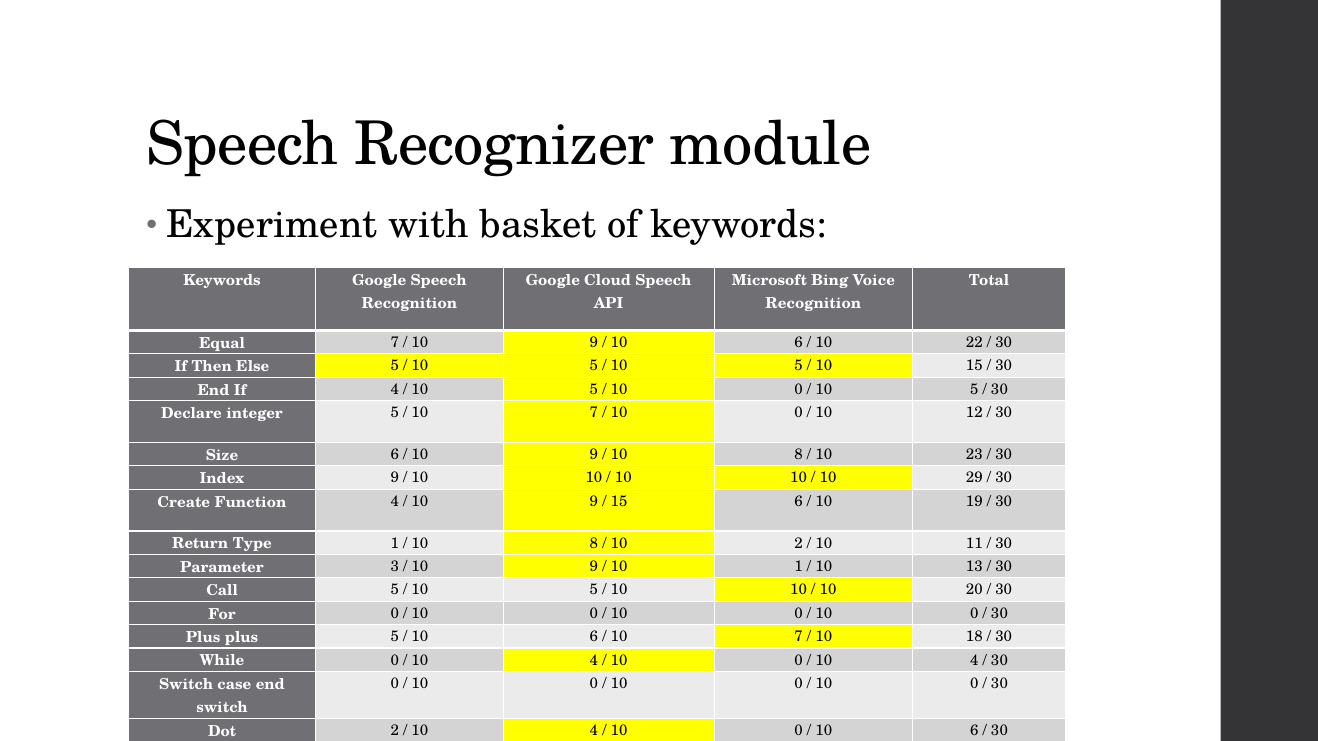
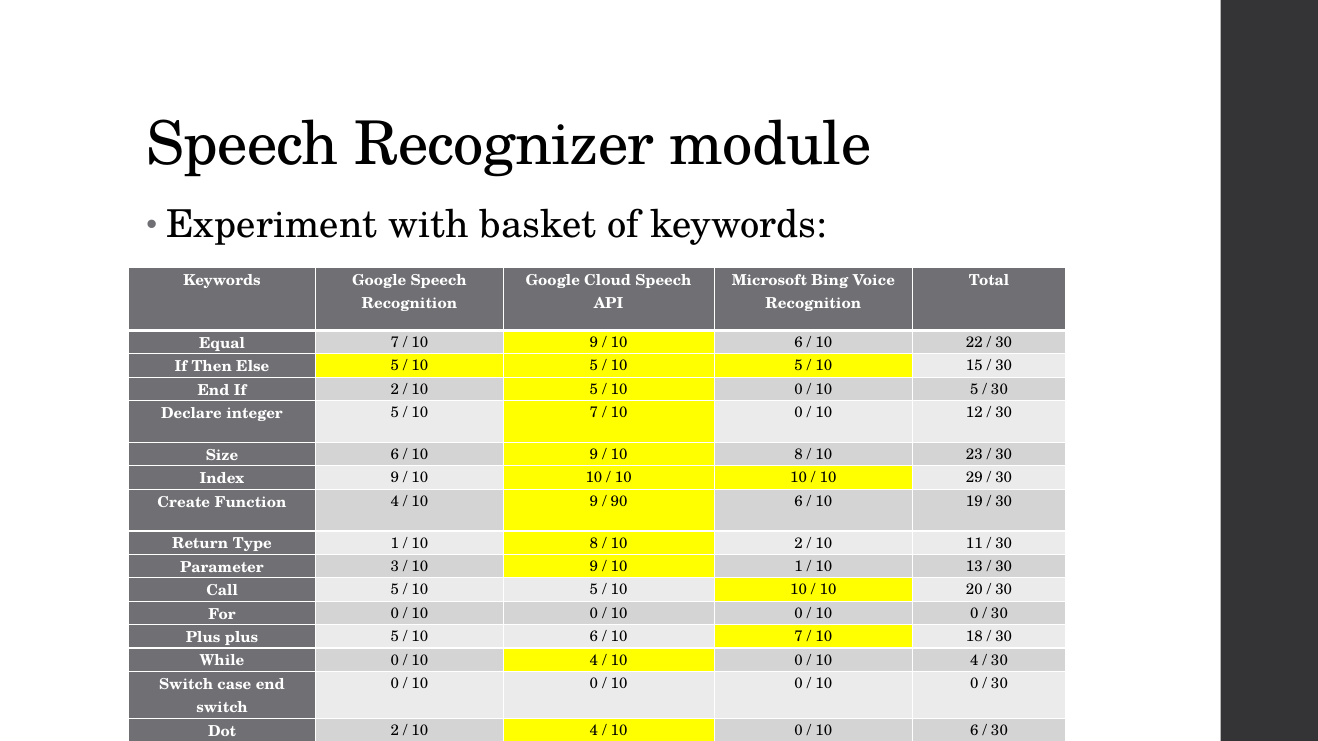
If 4: 4 -> 2 (395, 390)
15: 15 -> 90 (619, 502)
